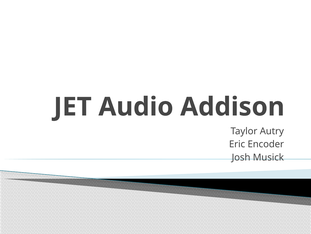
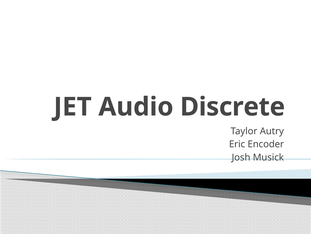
Addison: Addison -> Discrete (233, 107)
